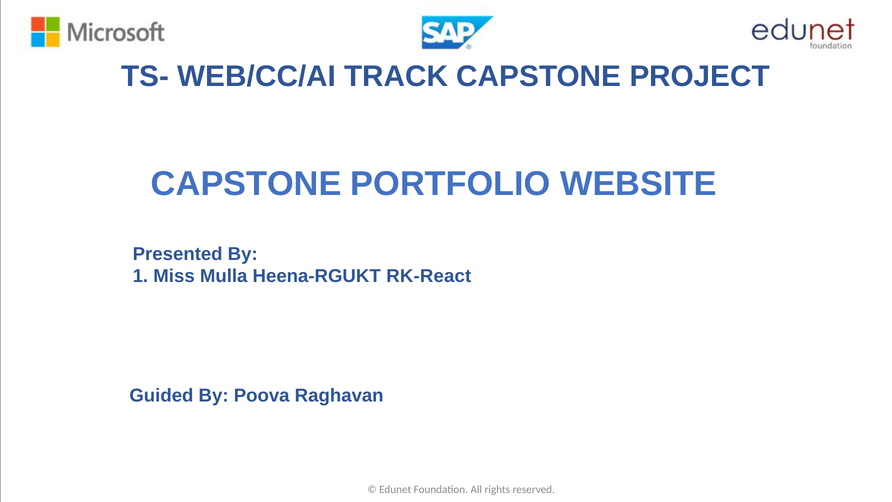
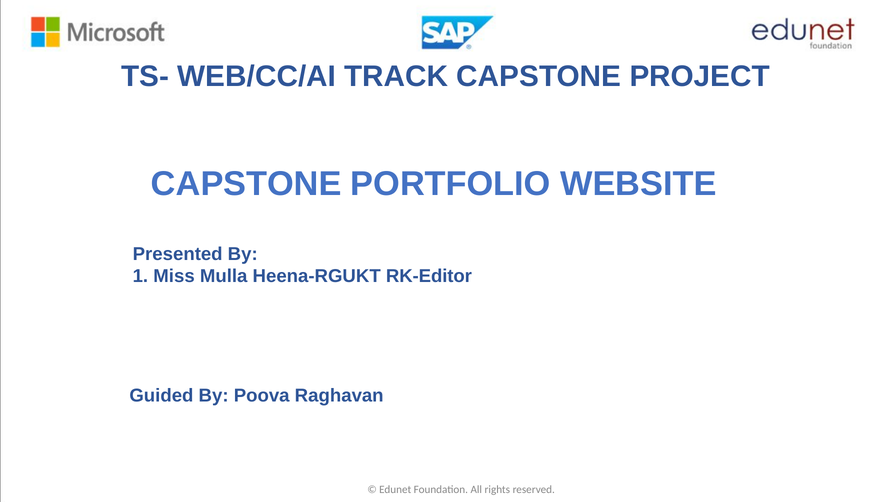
RK-React: RK-React -> RK-Editor (429, 276)
